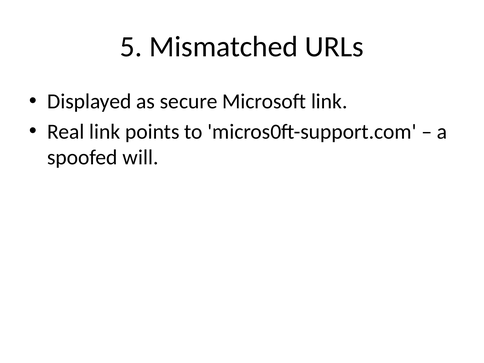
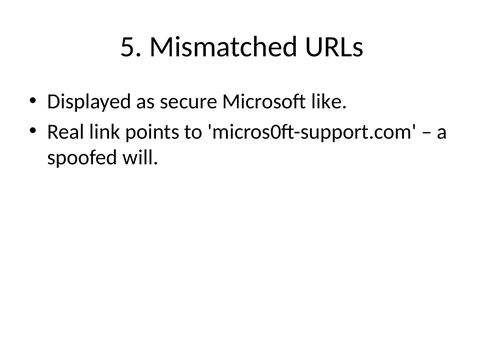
Microsoft link: link -> like (329, 102)
